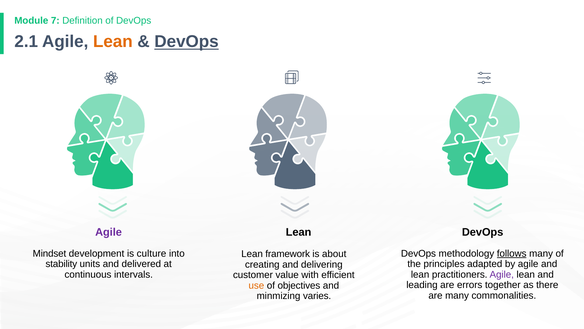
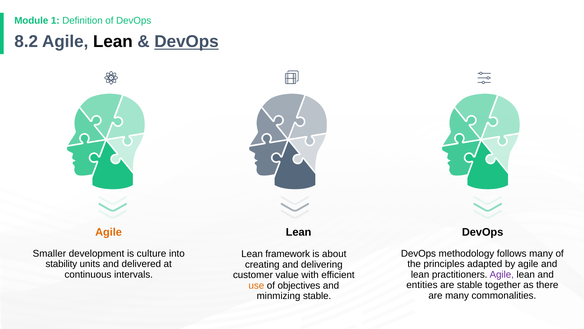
7: 7 -> 1 (55, 20)
2.1: 2.1 -> 8.2 (26, 42)
Lean colour: orange -> black (113, 42)
Agile colour: purple -> orange (109, 232)
Mindset: Mindset -> Smaller (49, 253)
follows underline: present -> none (512, 253)
leading: leading -> entities (422, 285)
are errors: errors -> stable (470, 285)
minmizing varies: varies -> stable (317, 296)
